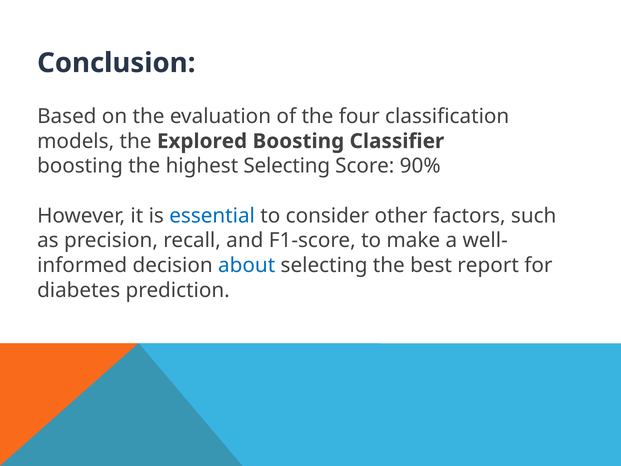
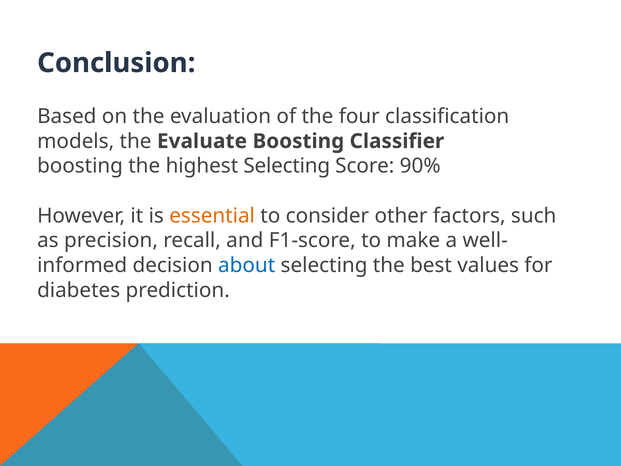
Explored: Explored -> Evaluate (202, 141)
essential colour: blue -> orange (212, 216)
report: report -> values (488, 265)
